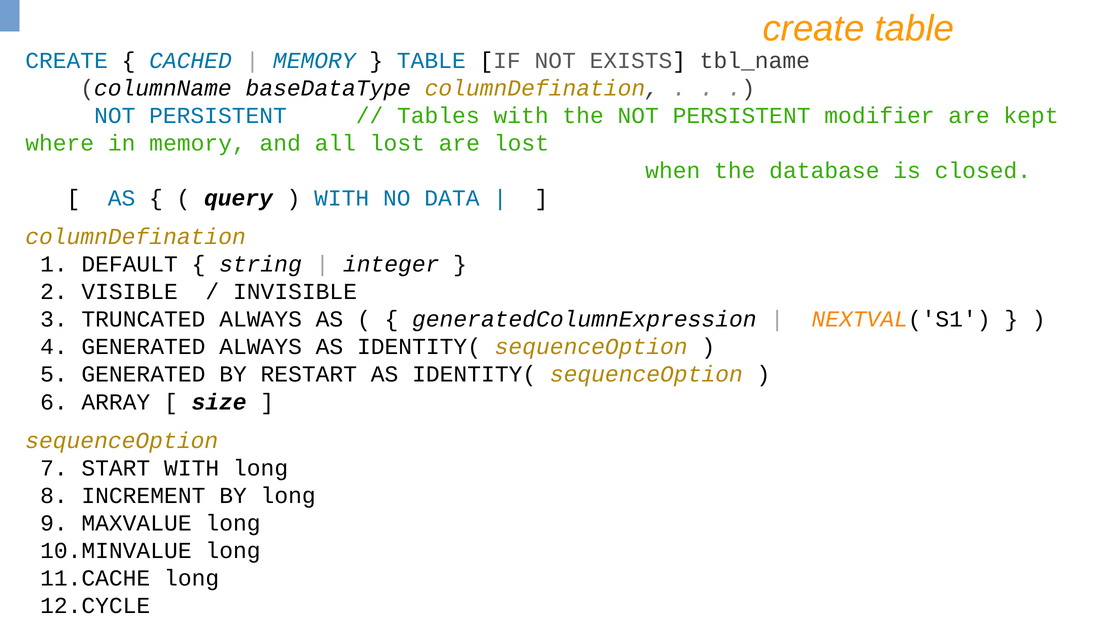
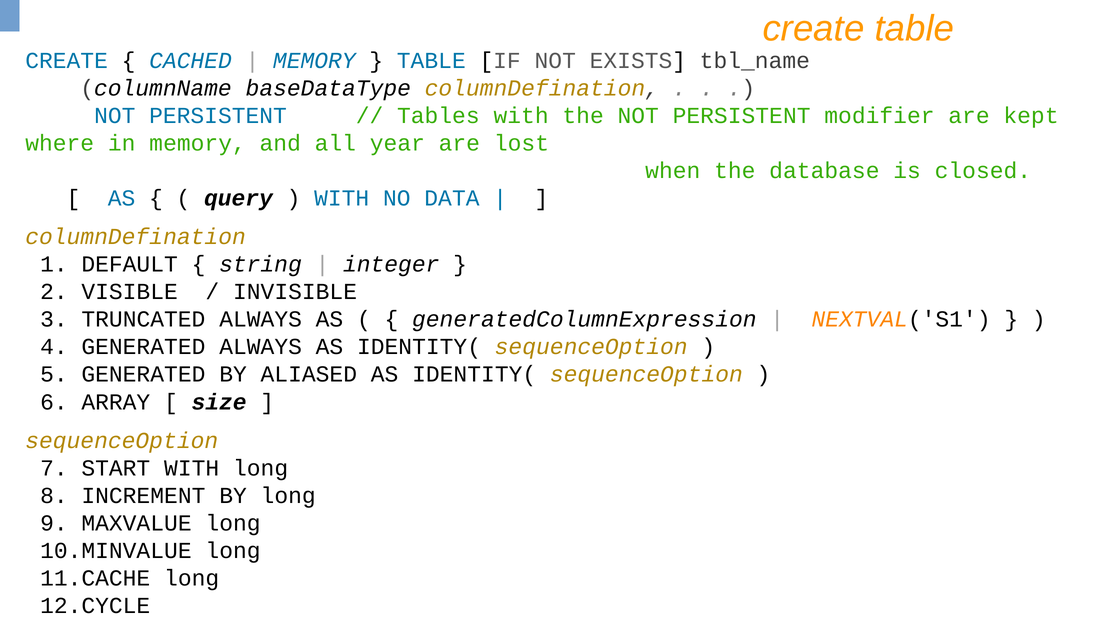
all lost: lost -> year (397, 143)
RESTART: RESTART -> ALIASED (309, 374)
